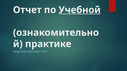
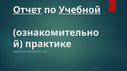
Отчет underline: none -> present (27, 10)
